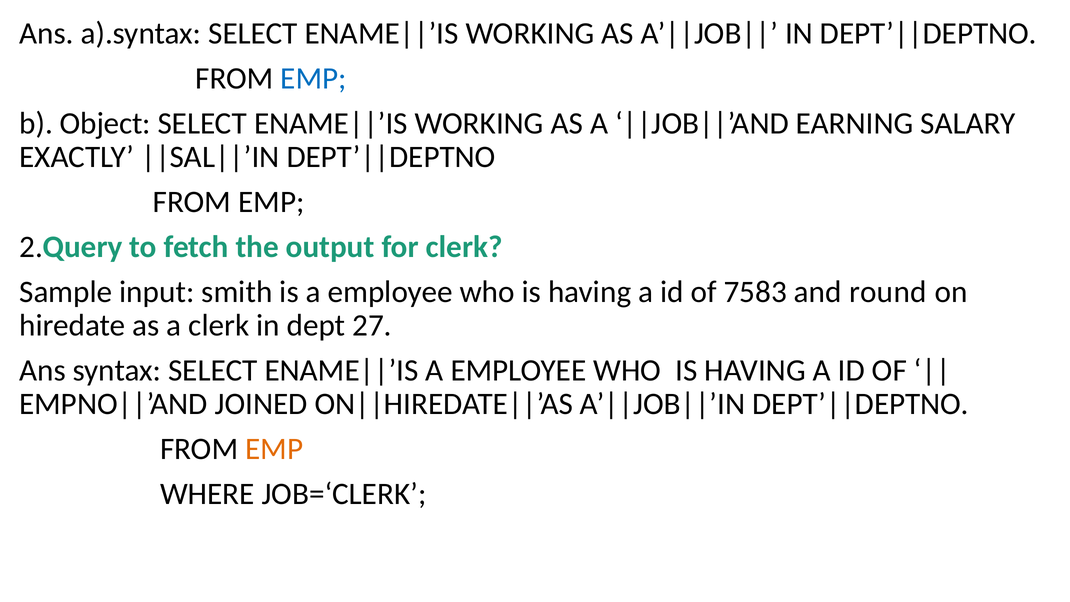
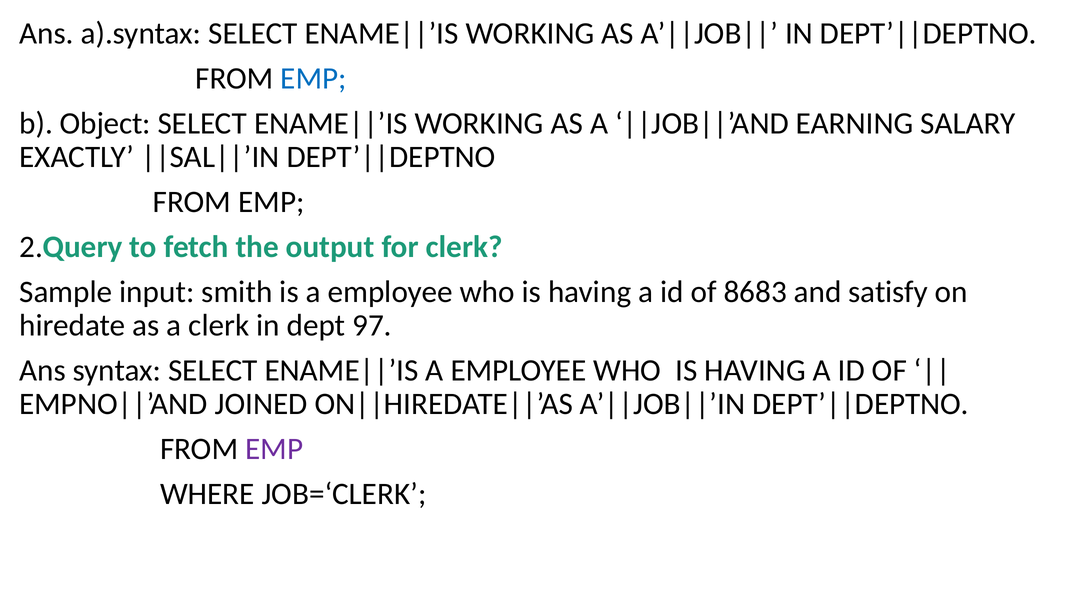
7583: 7583 -> 8683 (755, 292)
round: round -> satisfy (888, 292)
27: 27 -> 97 (372, 325)
EMP colour: orange -> purple (274, 449)
